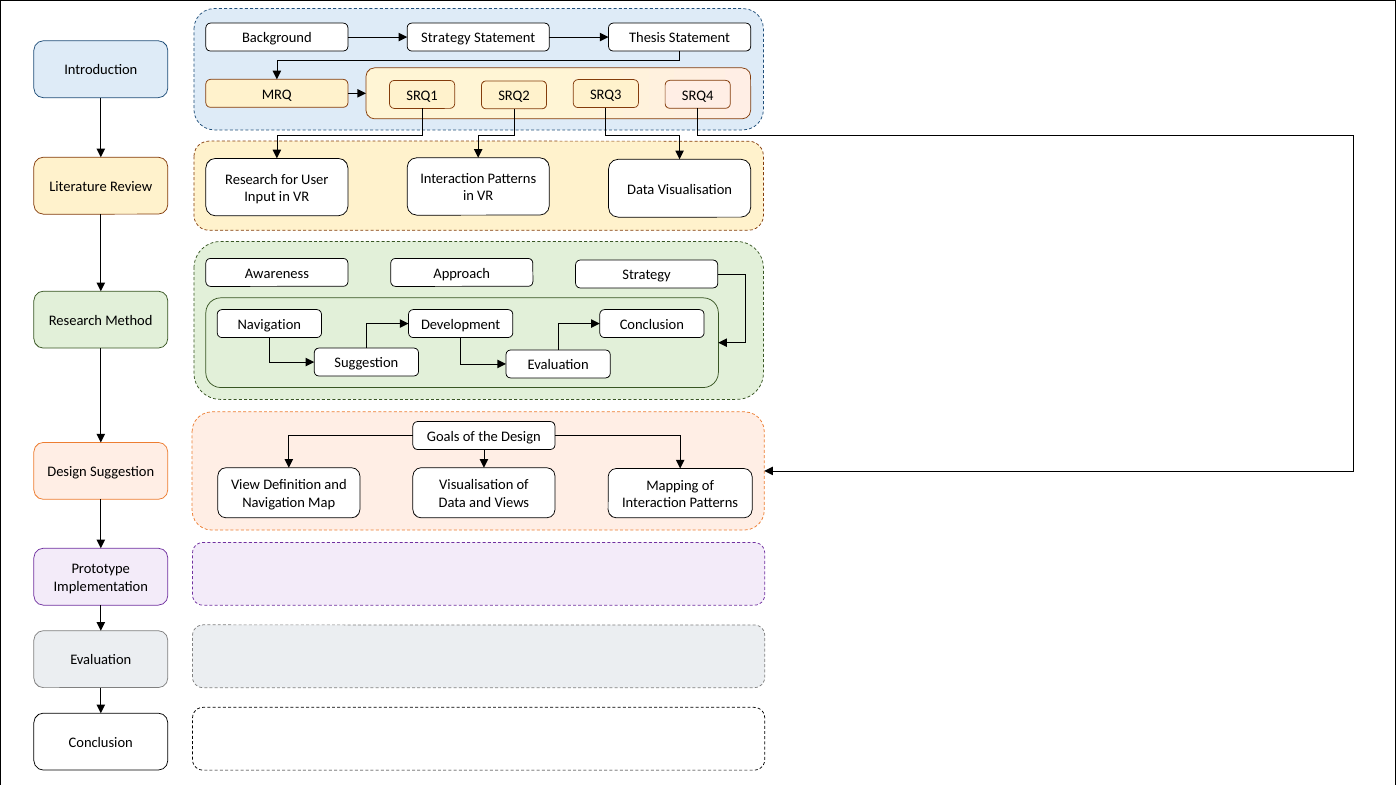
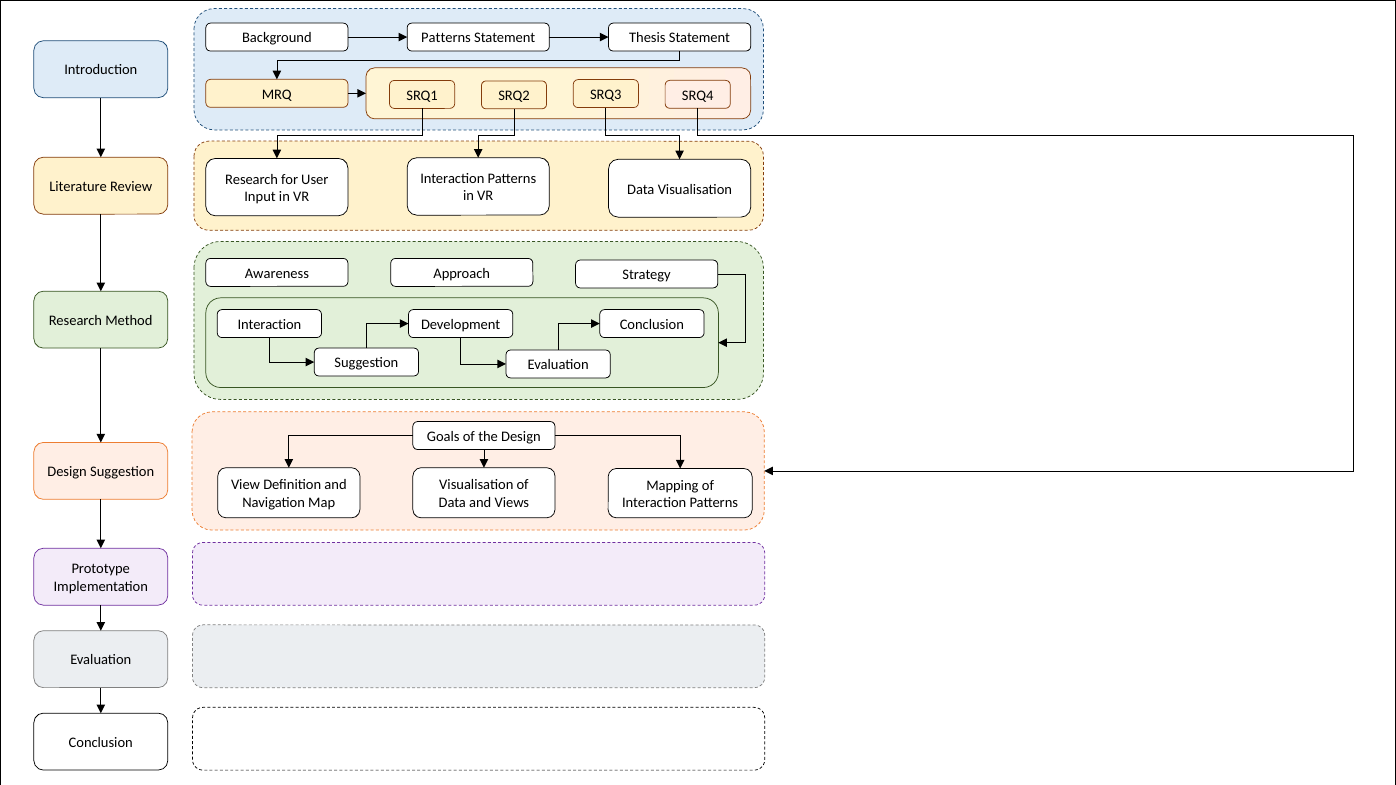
Background Strategy: Strategy -> Patterns (446, 38)
Navigation: Navigation -> Interaction (269, 325)
